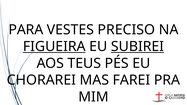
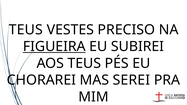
PARA: PARA -> TEUS (26, 30)
SUBIREI underline: present -> none (137, 47)
FAREI: FAREI -> SEREI (131, 80)
